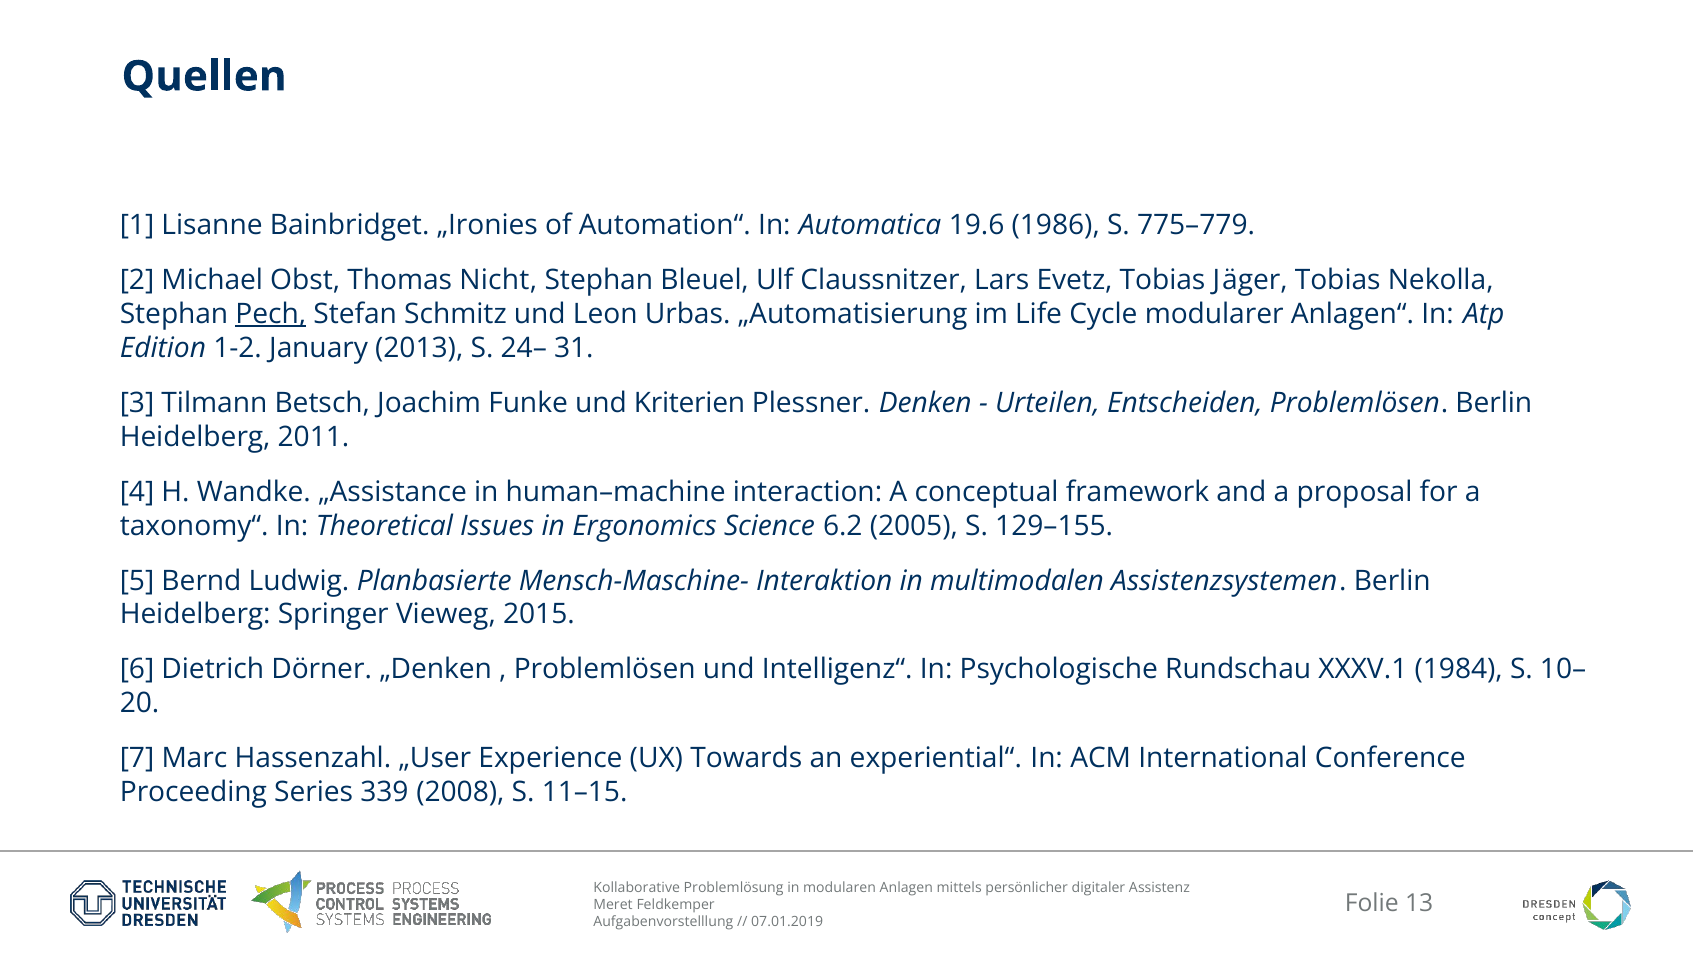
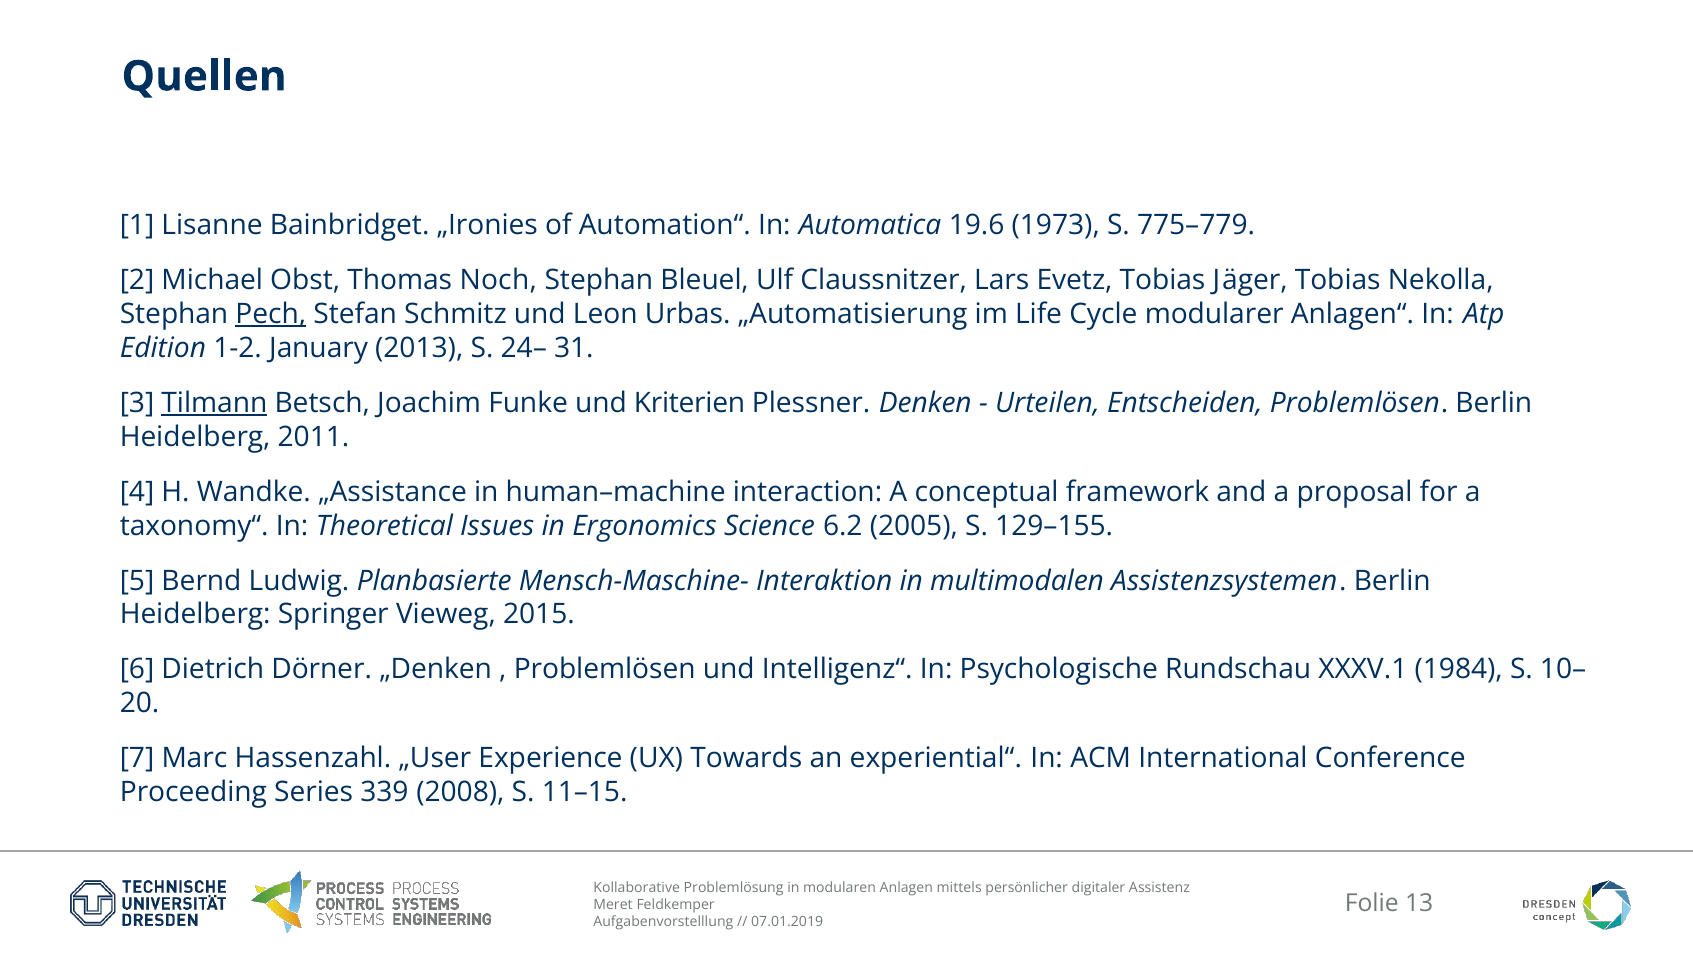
1986: 1986 -> 1973 (1056, 225)
Nicht: Nicht -> Noch (498, 280)
Tilmann underline: none -> present (214, 403)
